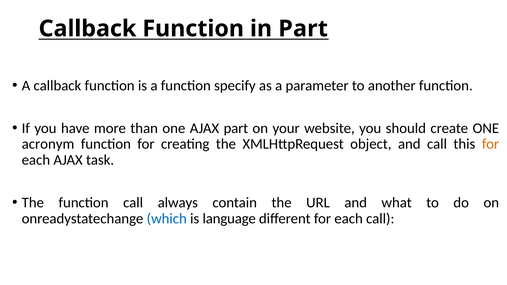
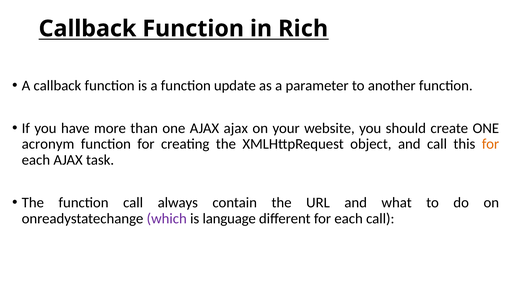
in Part: Part -> Rich (303, 29)
specify: specify -> update (235, 86)
AJAX part: part -> ajax (236, 128)
which colour: blue -> purple (167, 219)
